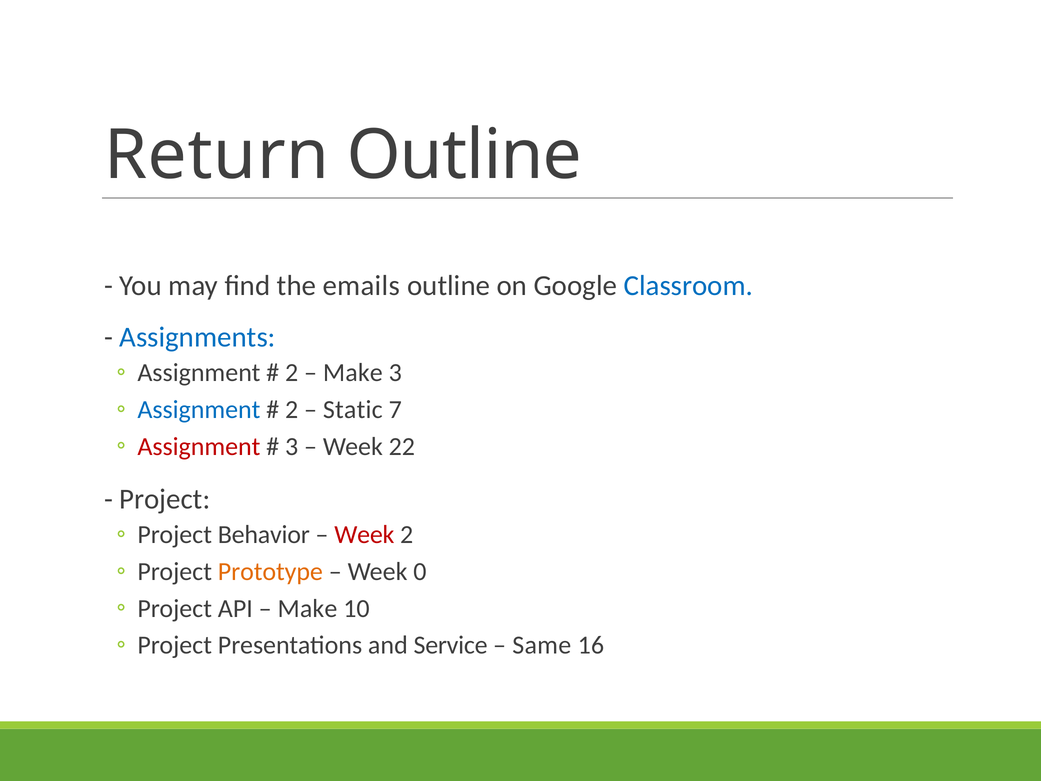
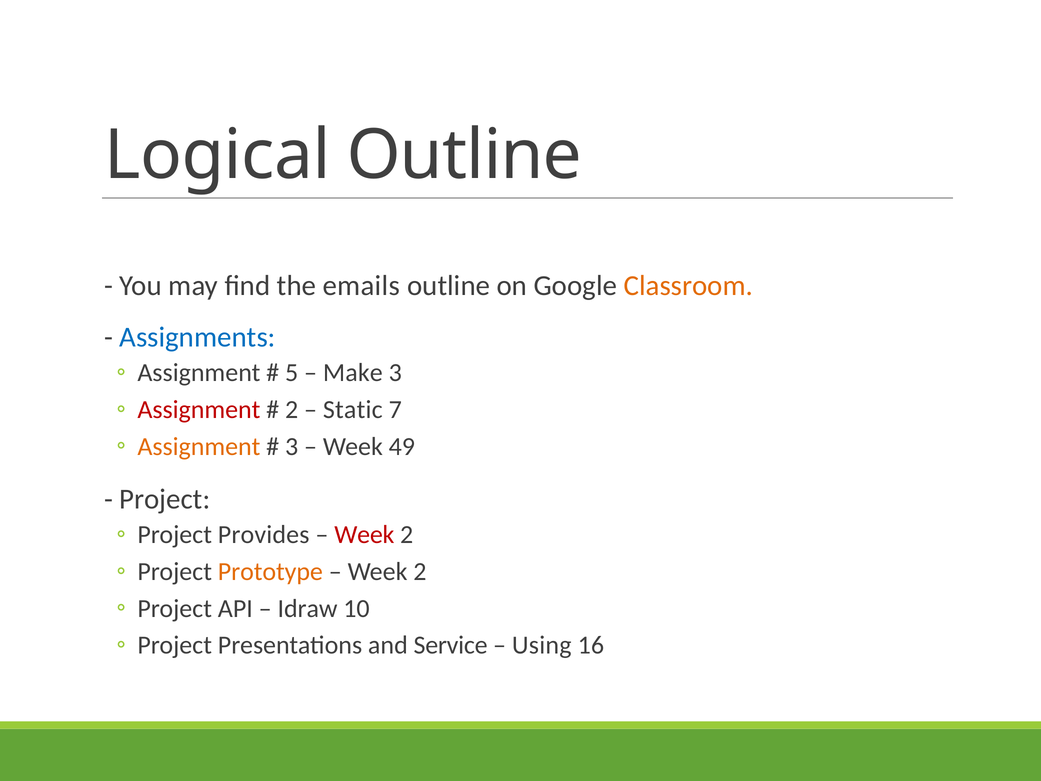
Return: Return -> Logical (217, 156)
Classroom colour: blue -> orange (688, 286)
2: 2 -> 5 (292, 373)
Assignment colour: blue -> red (199, 410)
Assignment colour: red -> orange (199, 446)
22: 22 -> 49 (402, 446)
Behavior: Behavior -> Provides (264, 535)
0: 0 -> 2 (420, 571)
Make: Make -> Idraw (308, 608)
Same: Same -> Using (542, 645)
